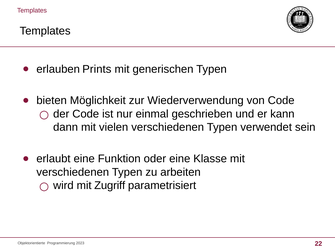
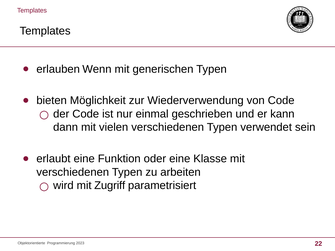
Prints: Prints -> Wenn (97, 69)
